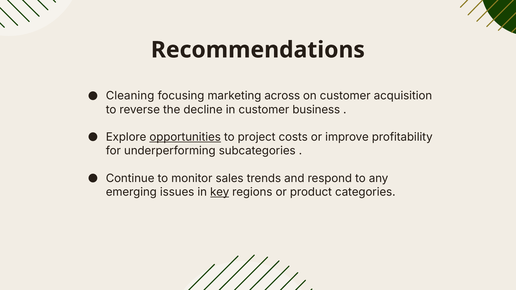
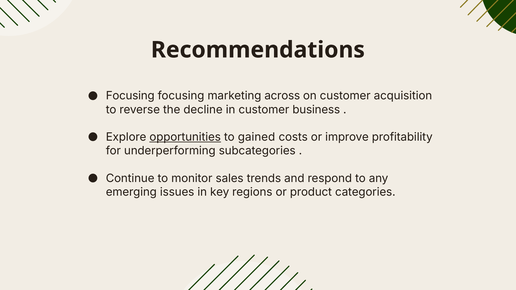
Cleaning: Cleaning -> Focusing (130, 96)
project: project -> gained (257, 137)
key underline: present -> none (220, 192)
